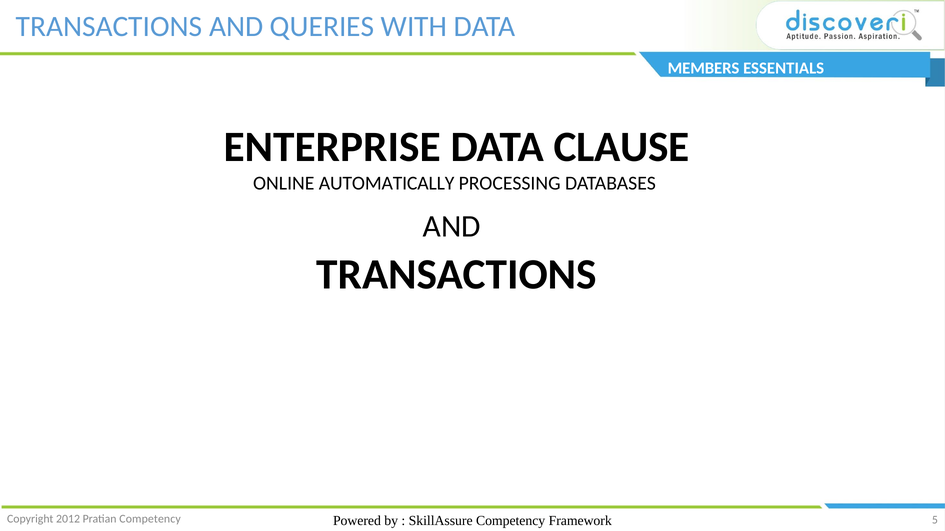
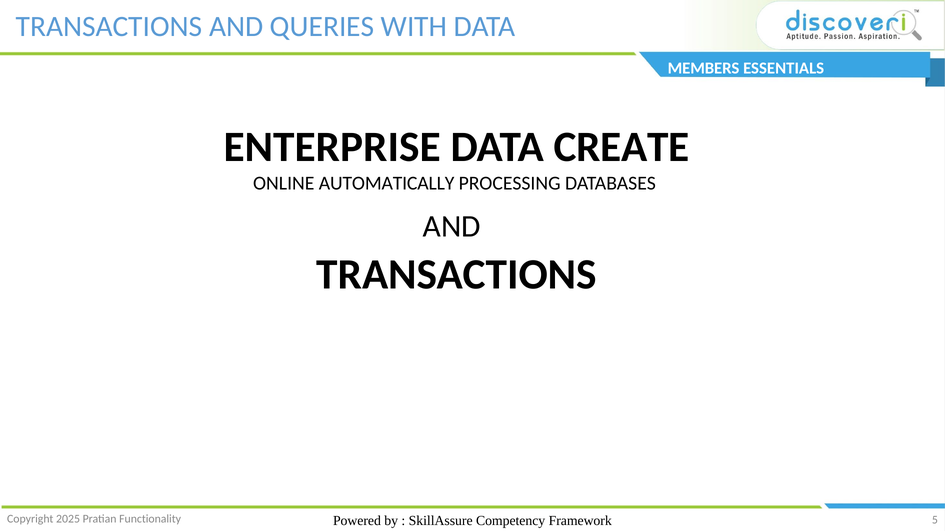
CLAUSE: CLAUSE -> CREATE (622, 147)
2012: 2012 -> 2025 (68, 519)
Pratian Competency: Competency -> Functionality (150, 519)
